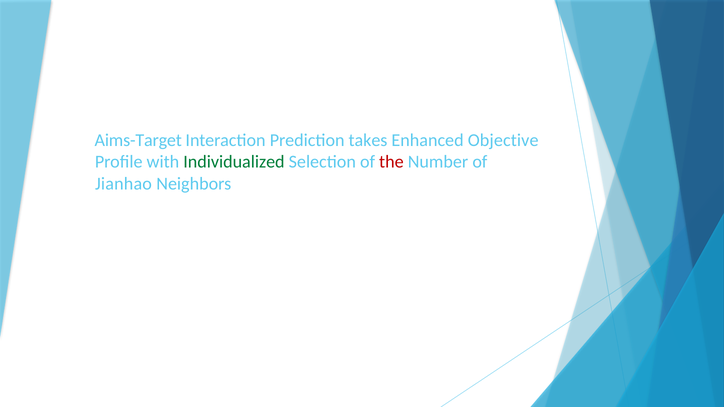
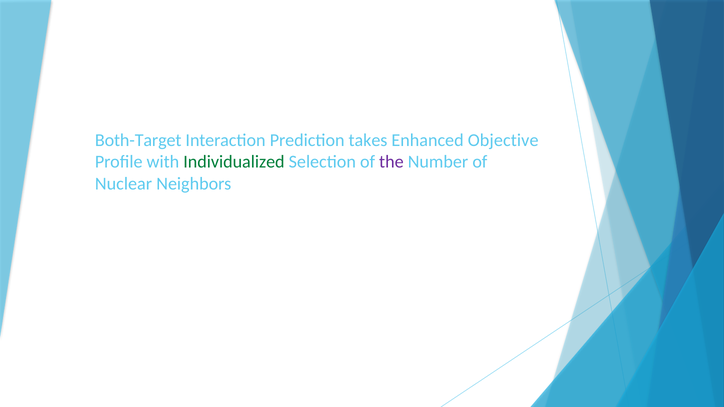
Aims-Target: Aims-Target -> Both-Target (138, 140)
the colour: red -> purple (391, 162)
Jianhao: Jianhao -> Nuclear (124, 184)
